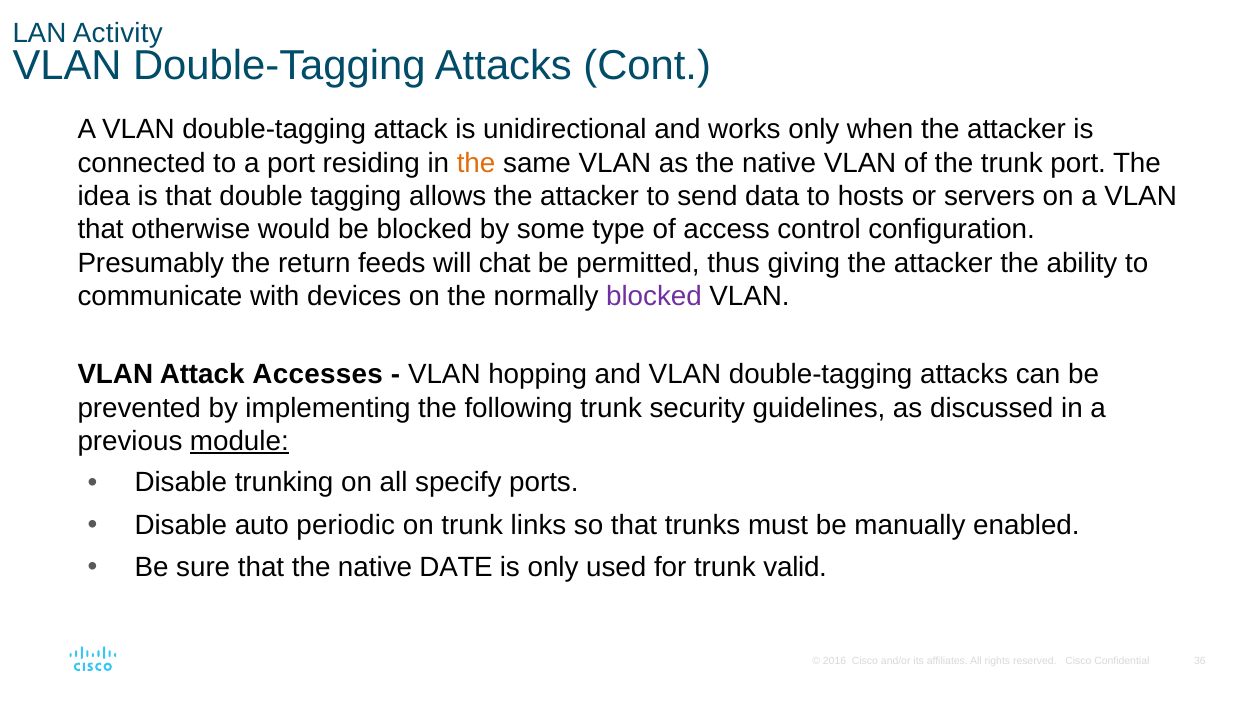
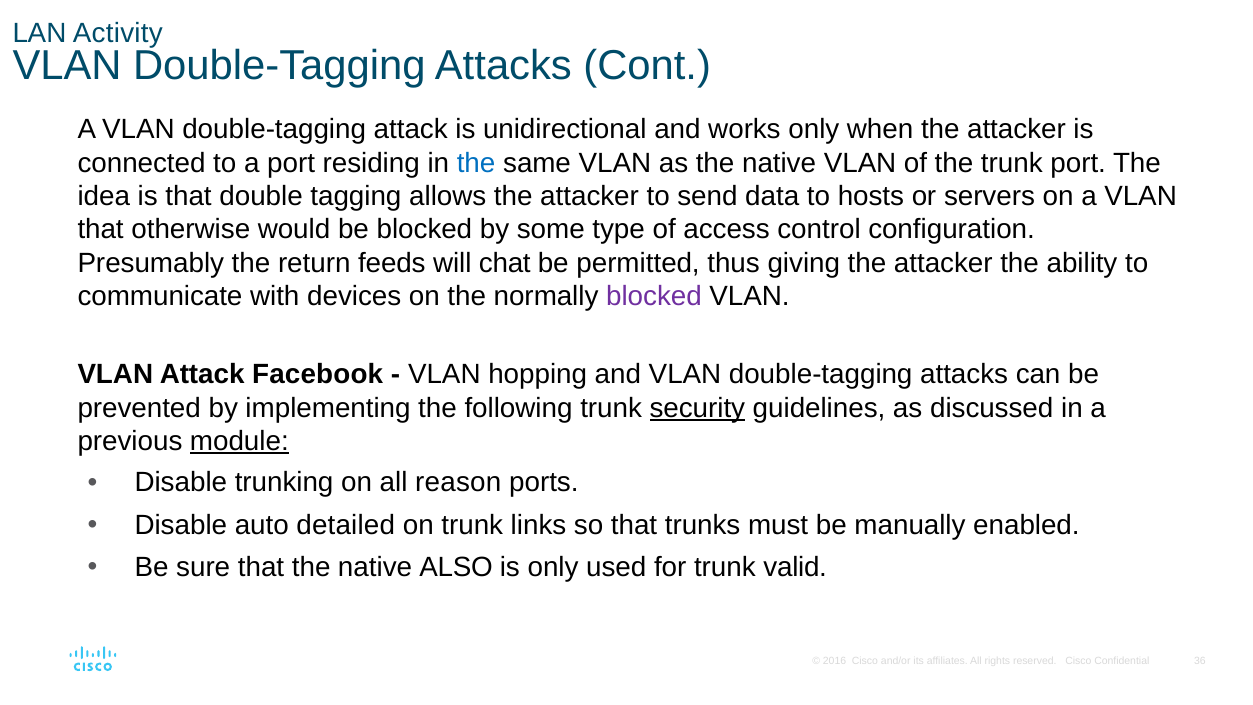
the colour: orange -> blue (476, 163)
Accesses: Accesses -> Facebook (318, 374)
security underline: none -> present (697, 408)
specify: specify -> reason (458, 483)
periodic: periodic -> detailed (346, 525)
DATE: DATE -> ALSO (456, 567)
